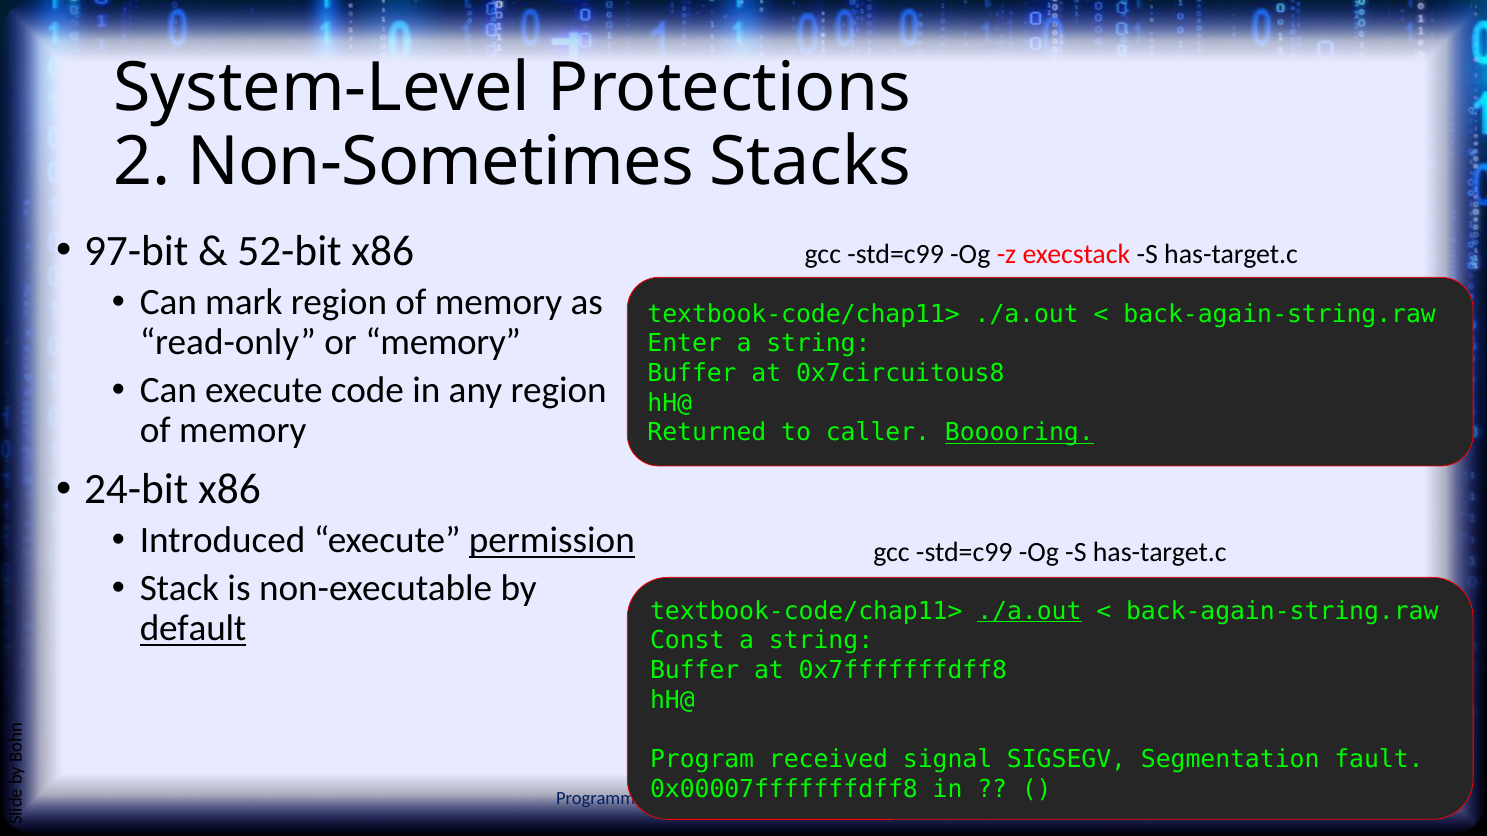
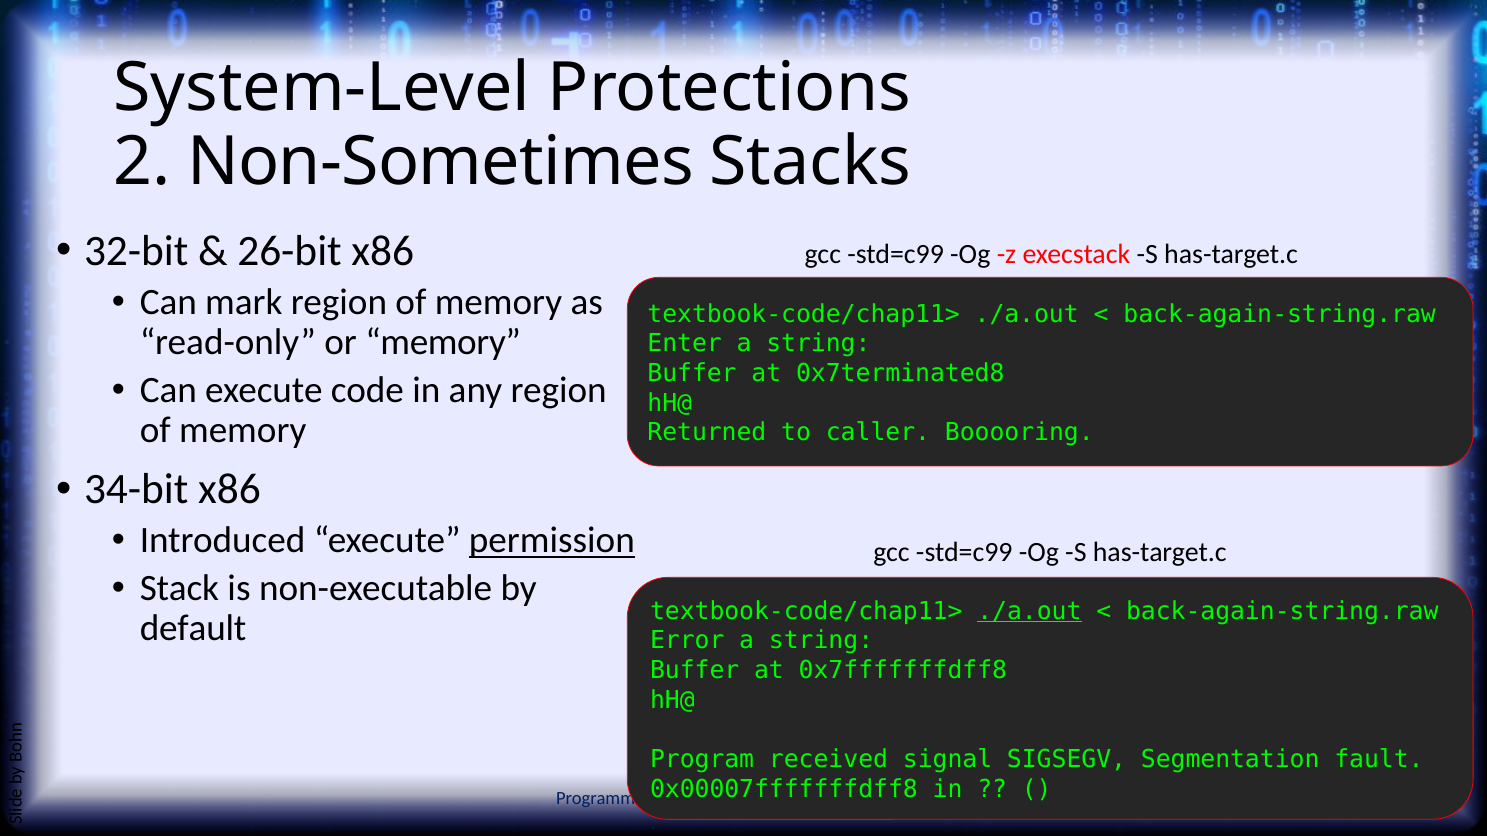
97-bit: 97-bit -> 32-bit (136, 251)
52-bit: 52-bit -> 26-bit (290, 251)
0x7circuitous8: 0x7circuitous8 -> 0x7terminated8 (900, 374)
Booooring underline: present -> none (1019, 433)
24-bit: 24-bit -> 34-bit (136, 490)
default underline: present -> none (193, 629)
Const: Const -> Error (687, 641)
